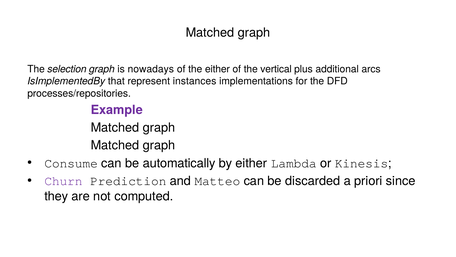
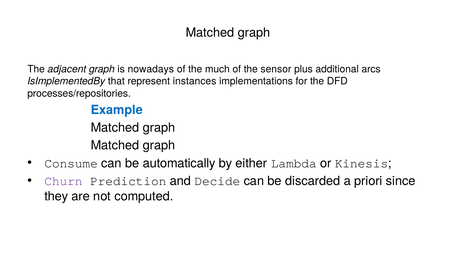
selection: selection -> adjacent (67, 69)
the either: either -> much (217, 69)
vertical: vertical -> sensor (276, 69)
Example colour: purple -> blue (117, 110)
Matteo: Matteo -> Decide (217, 181)
